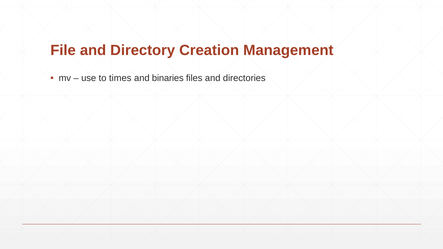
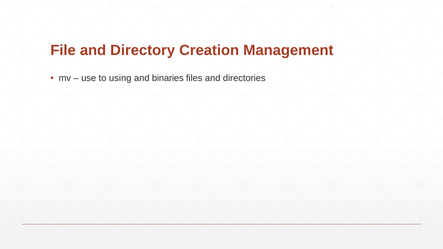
times: times -> using (120, 78)
